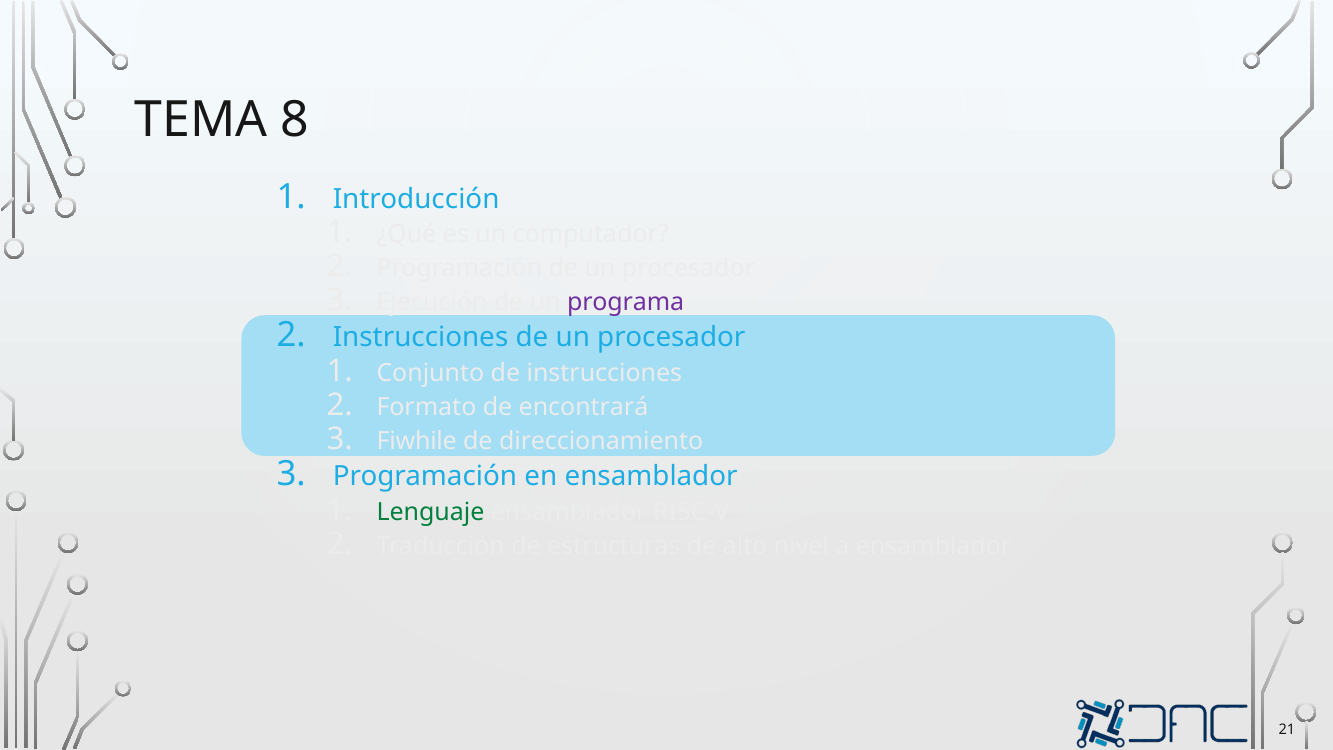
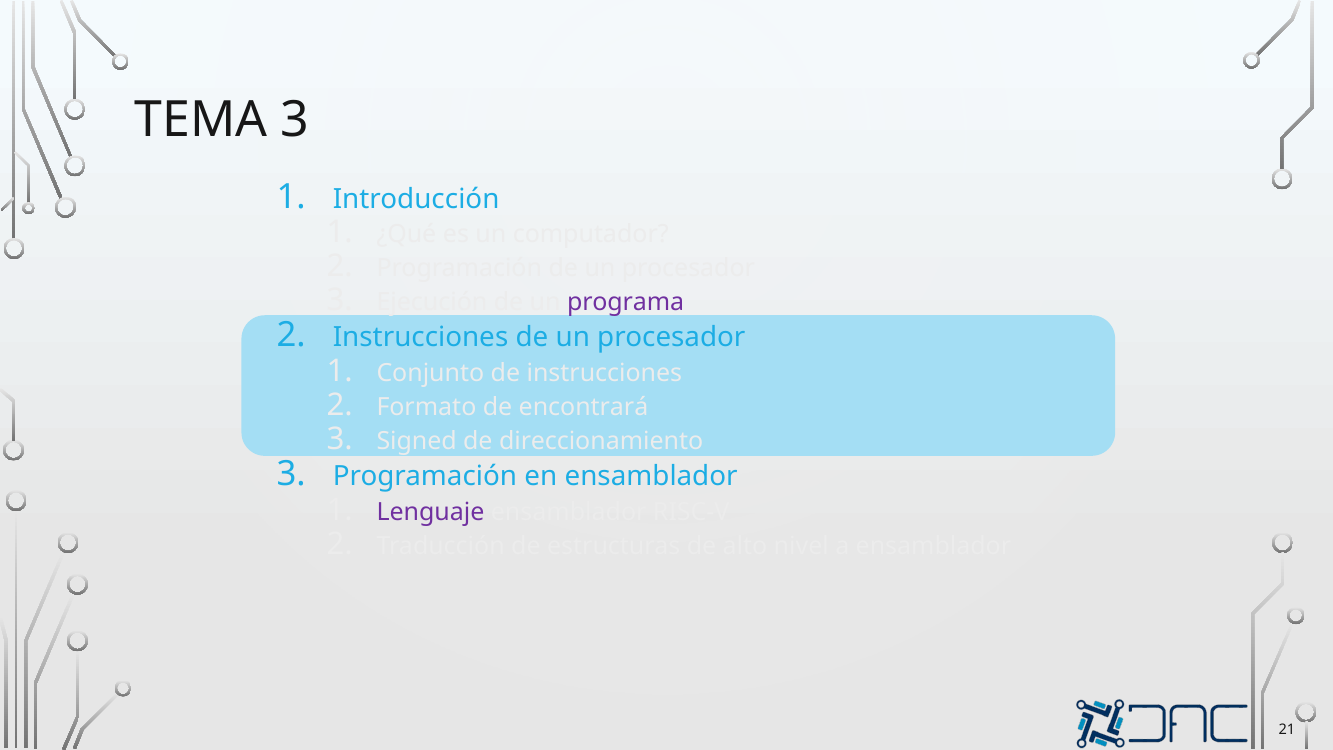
TEMA 8: 8 -> 3 (295, 120)
Fiwhile: Fiwhile -> Signed (417, 441)
Lenguaje colour: green -> purple (430, 512)
